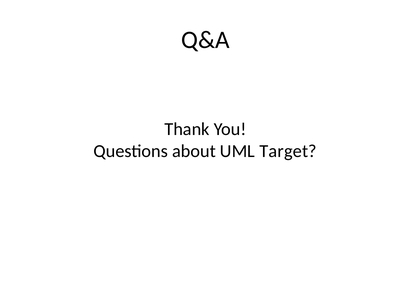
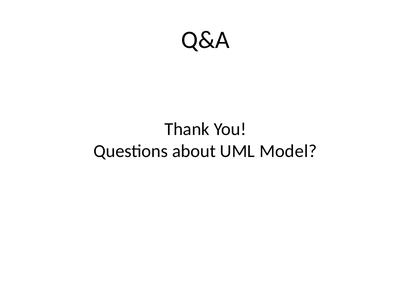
Target: Target -> Model (288, 151)
